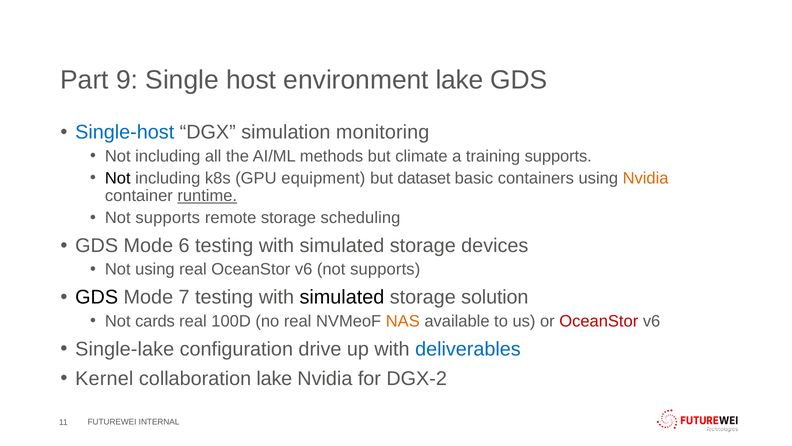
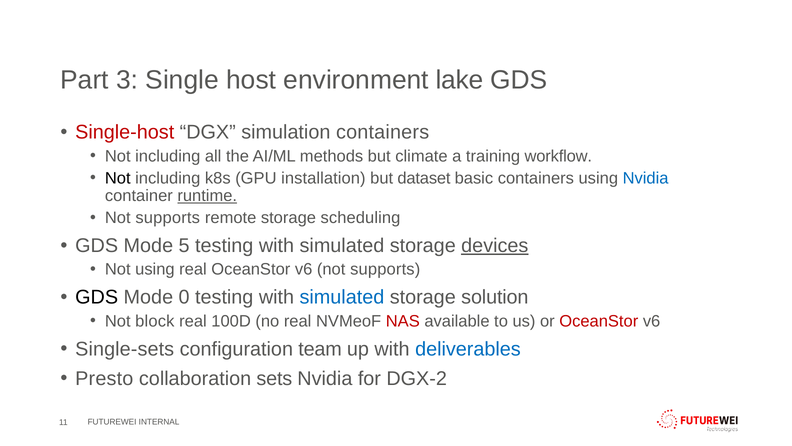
9: 9 -> 3 (127, 80)
Single-host colour: blue -> red (125, 132)
simulation monitoring: monitoring -> containers (383, 132)
training supports: supports -> workflow (558, 156)
equipment: equipment -> installation (323, 178)
Nvidia colour: orange -> blue (646, 178)
6: 6 -> 5 (184, 245)
devices underline: none -> present (495, 245)
7: 7 -> 0 (184, 297)
simulated colour: black -> blue (342, 297)
cards: cards -> block (155, 321)
NAS colour: orange -> red (403, 321)
Single-lake: Single-lake -> Single-sets (125, 349)
drive: drive -> team (320, 349)
Kernel: Kernel -> Presto (104, 378)
collaboration lake: lake -> sets (274, 378)
